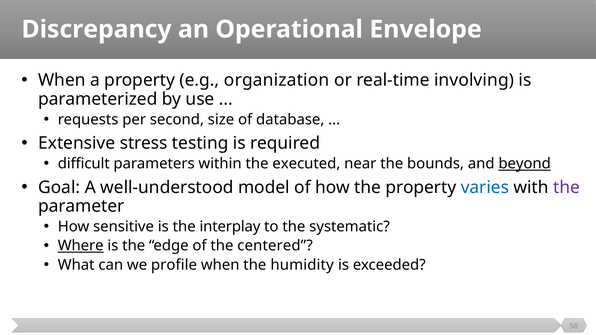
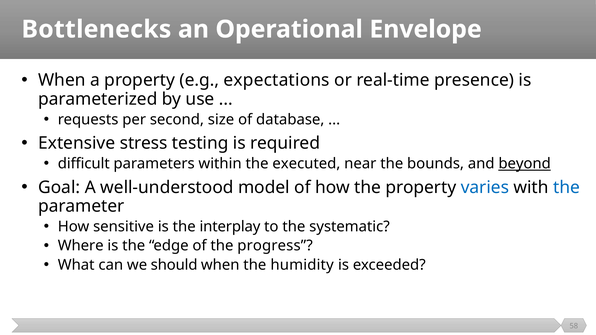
Discrepancy: Discrepancy -> Bottlenecks (96, 29)
organization: organization -> expectations (277, 80)
involving: involving -> presence (474, 80)
the colour: purple -> blue (567, 187)
Where underline: present -> none (81, 246)
centered: centered -> progress (275, 246)
profile: profile -> should (174, 265)
